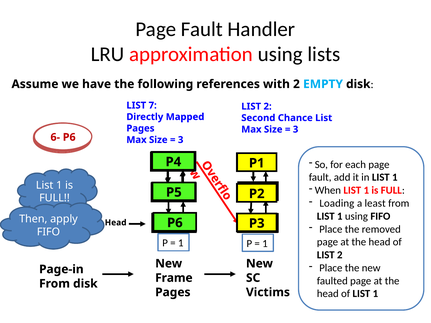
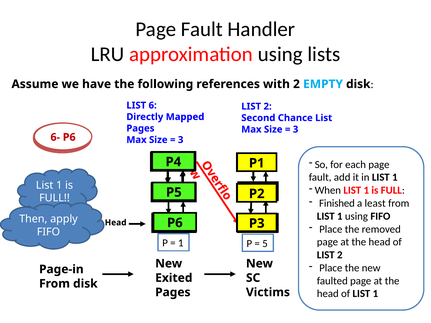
7: 7 -> 6 (153, 105)
Loading: Loading -> Finished (337, 203)
1: 1 -> 5 (265, 244)
Frame: Frame -> Exited (174, 278)
